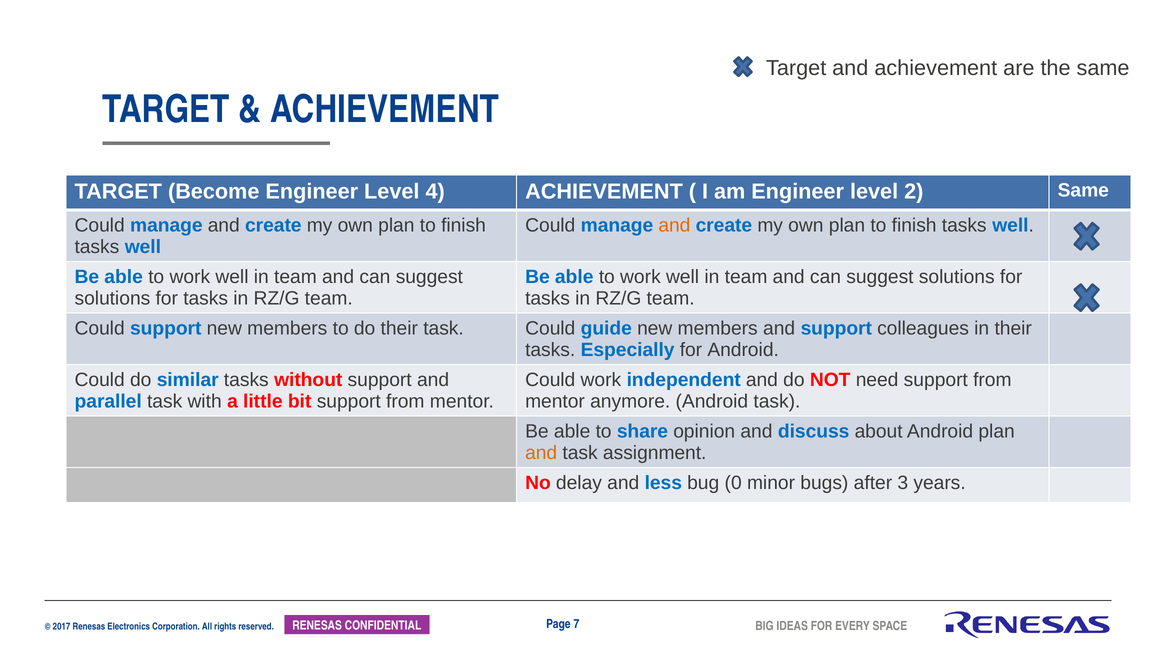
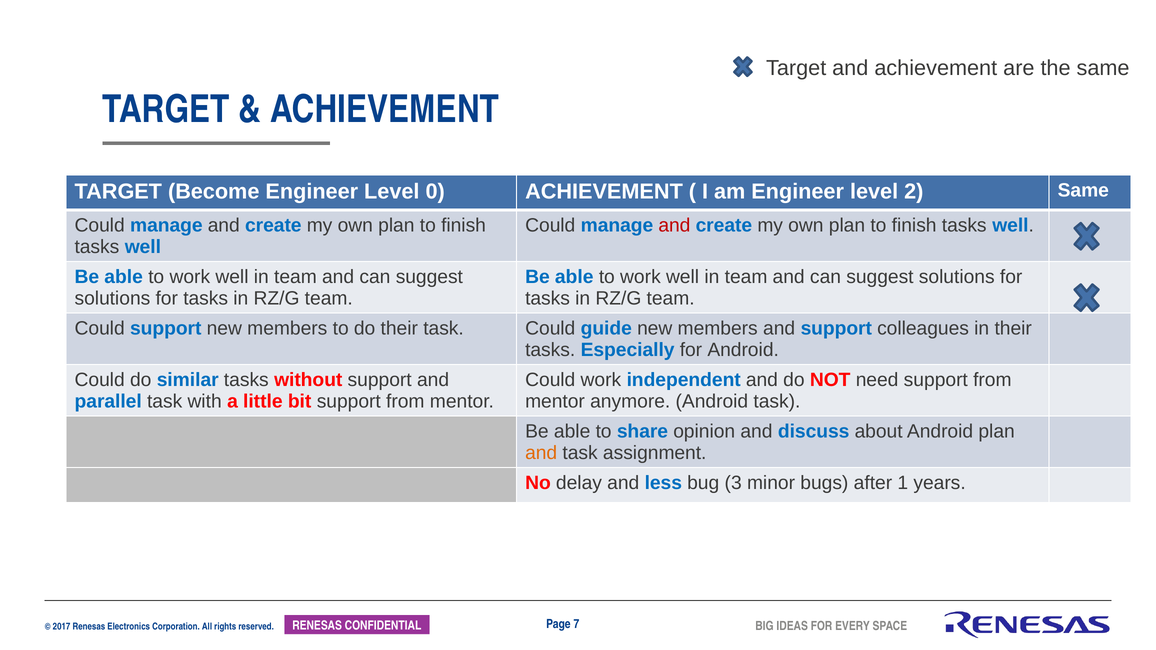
4: 4 -> 0 (435, 192)
and colour: orange -> red (674, 225)
0: 0 -> 3 (733, 483)
3: 3 -> 1 (903, 483)
